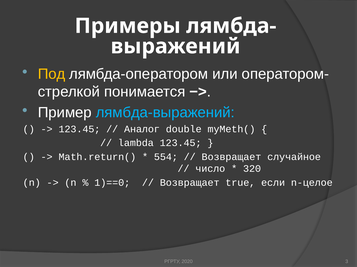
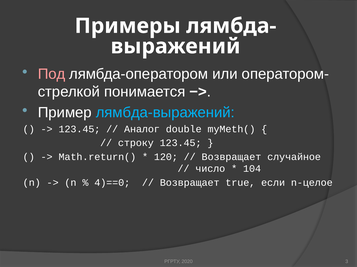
Под colour: yellow -> pink (51, 74)
lambda: lambda -> строку (136, 143)
554: 554 -> 120 (166, 157)
320: 320 -> 104 (252, 169)
1)==0: 1)==0 -> 4)==0 (112, 183)
